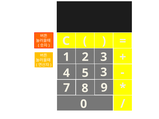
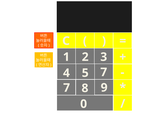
5 3: 3 -> 7 (104, 72)
